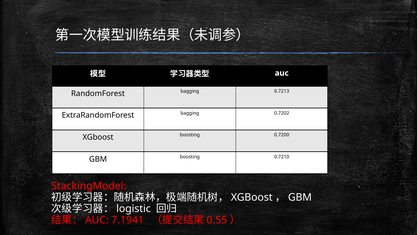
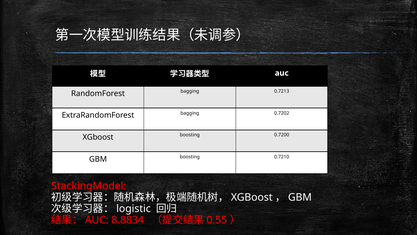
7.1941: 7.1941 -> 8.8834 (128, 220)
